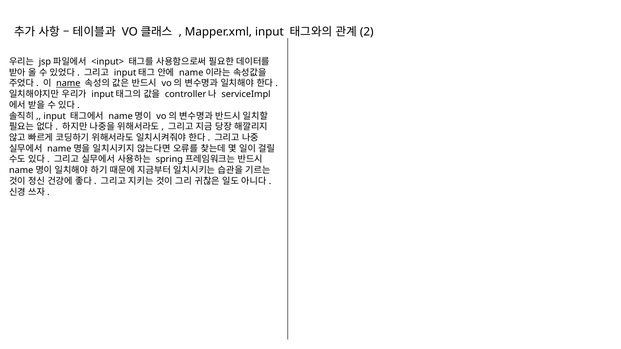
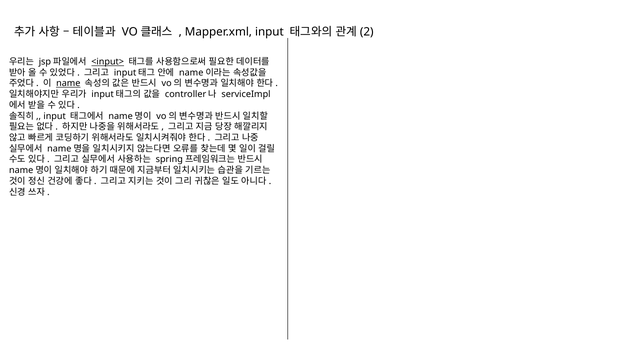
<input> underline: none -> present (108, 62)
